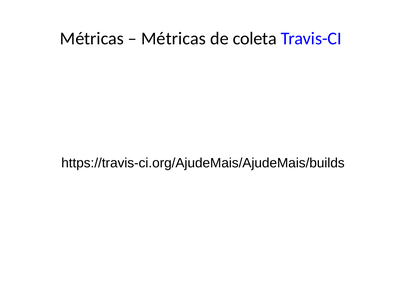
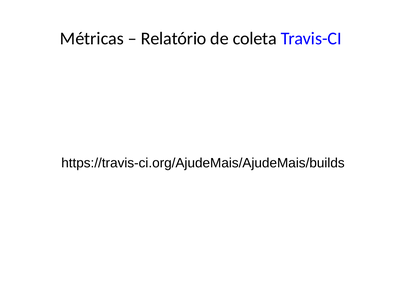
Métricas: Métricas -> Relatório (174, 39)
